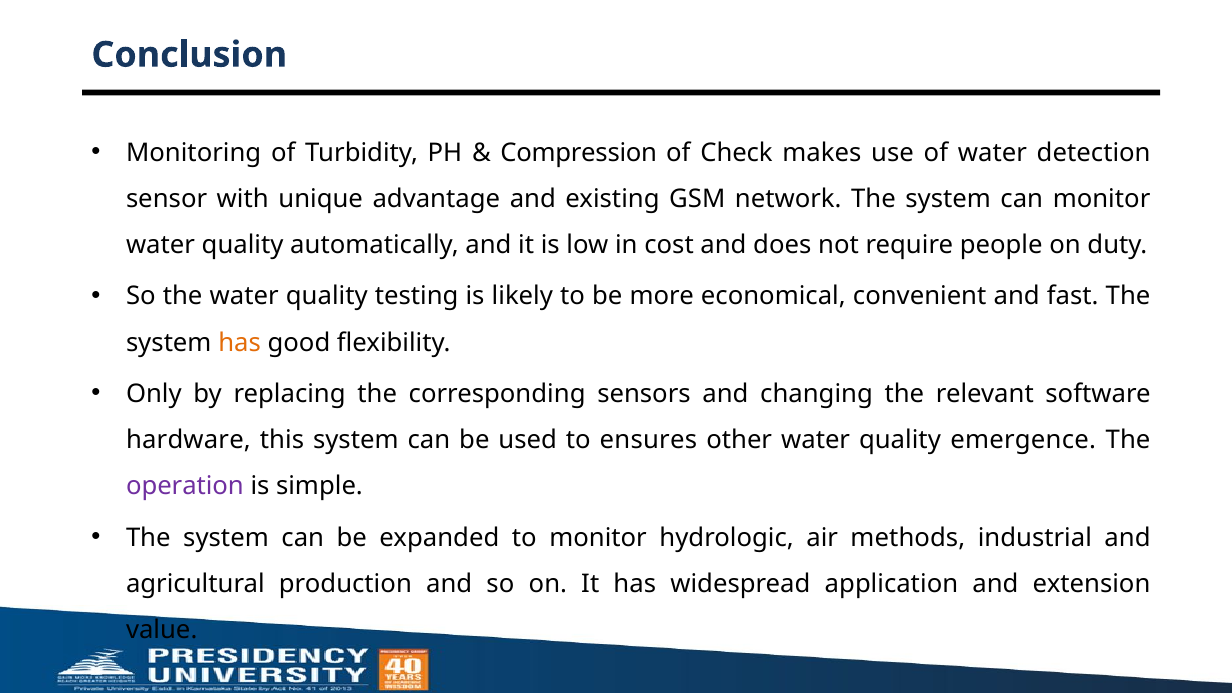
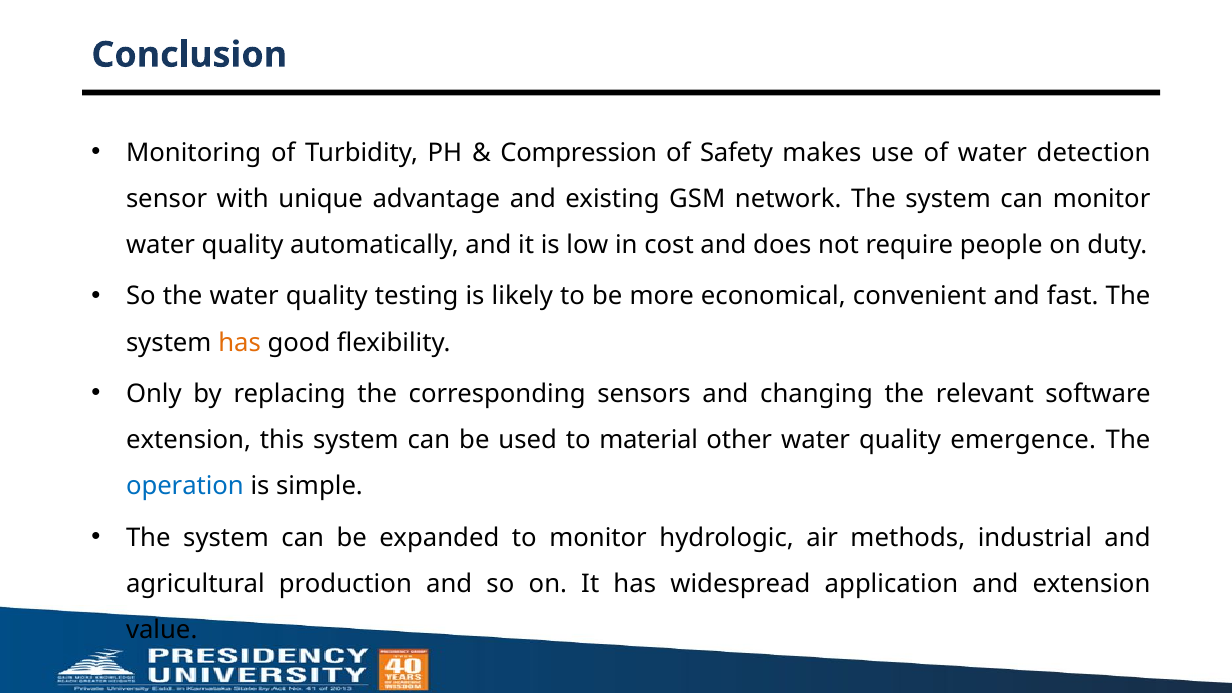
Check: Check -> Safety (737, 153)
hardware: hardware -> extension (189, 440)
ensures: ensures -> material (649, 440)
operation colour: purple -> blue (185, 486)
